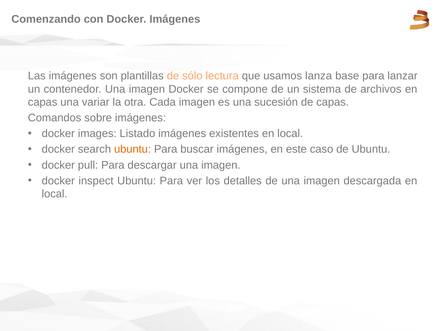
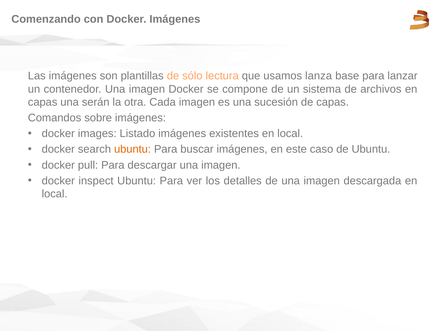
variar: variar -> serán (96, 102)
